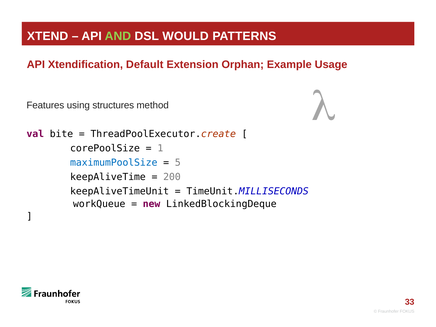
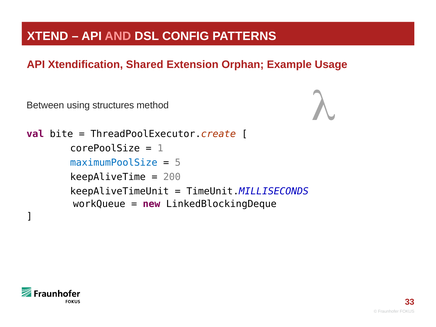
AND colour: light green -> pink (118, 36)
WOULD: WOULD -> CONFIG (186, 36)
Default: Default -> Shared (145, 65)
Features: Features -> Between (45, 105)
